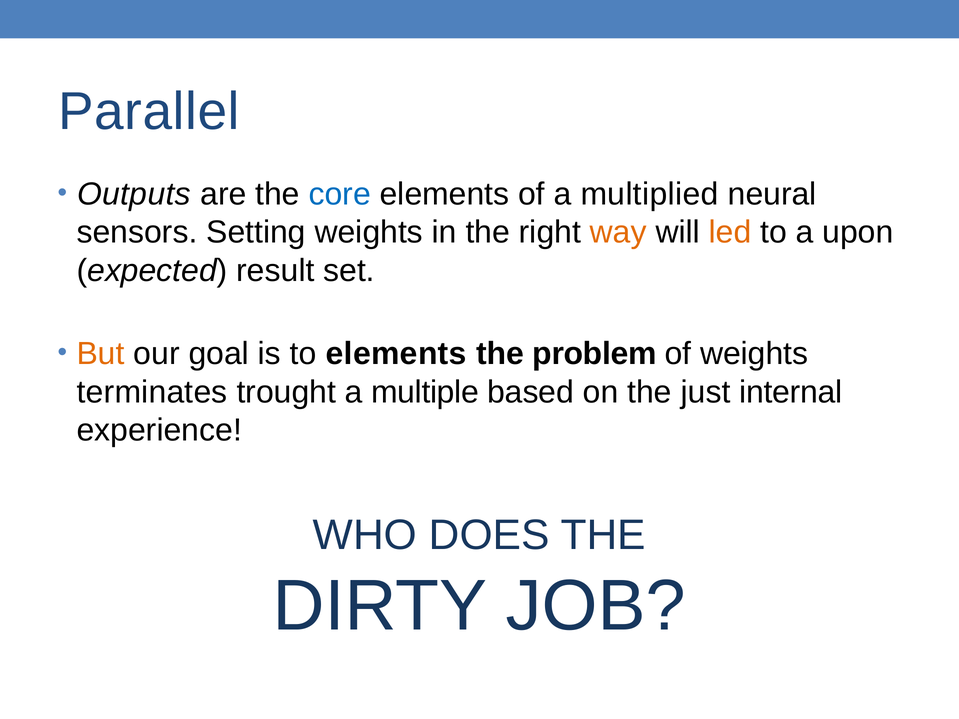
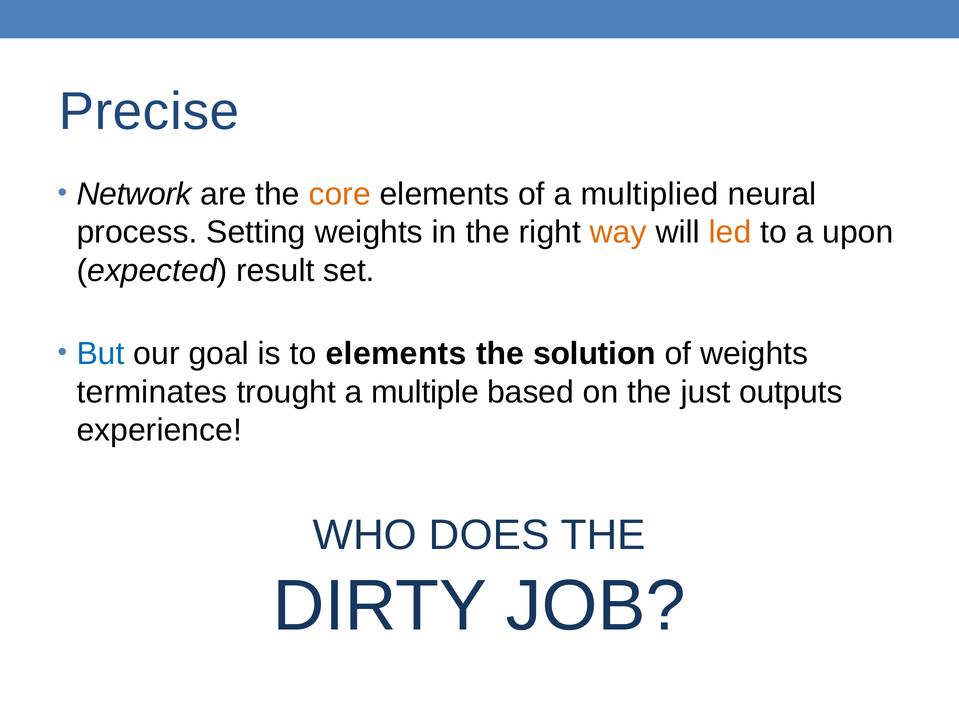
Parallel: Parallel -> Precise (149, 112)
Outputs: Outputs -> Network (134, 194)
core colour: blue -> orange (340, 194)
sensors: sensors -> process (137, 232)
But colour: orange -> blue (101, 354)
problem: problem -> solution (594, 354)
internal: internal -> outputs (791, 392)
